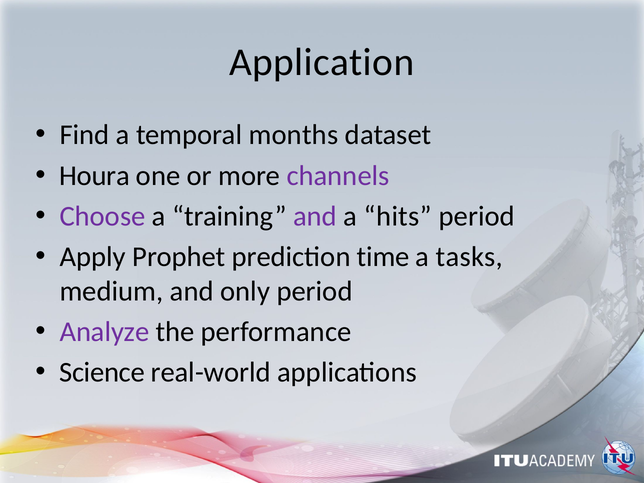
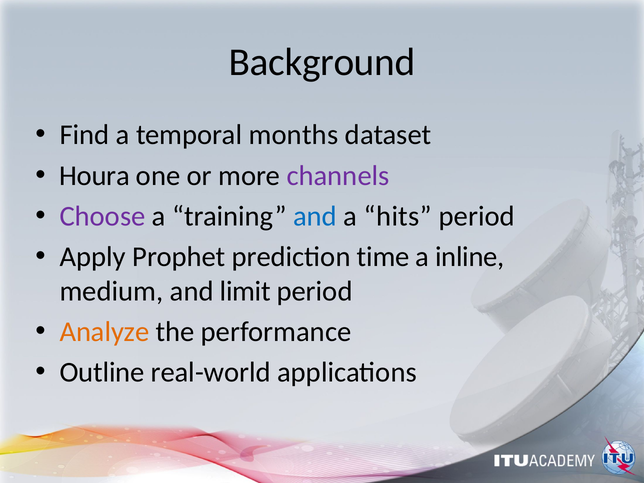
Application: Application -> Background (322, 62)
and colour: purple -> blue (315, 216)
tasks: tasks -> inline (470, 257)
only: only -> limit (245, 291)
Analyze colour: purple -> orange (104, 332)
Science: Science -> Outline (102, 372)
